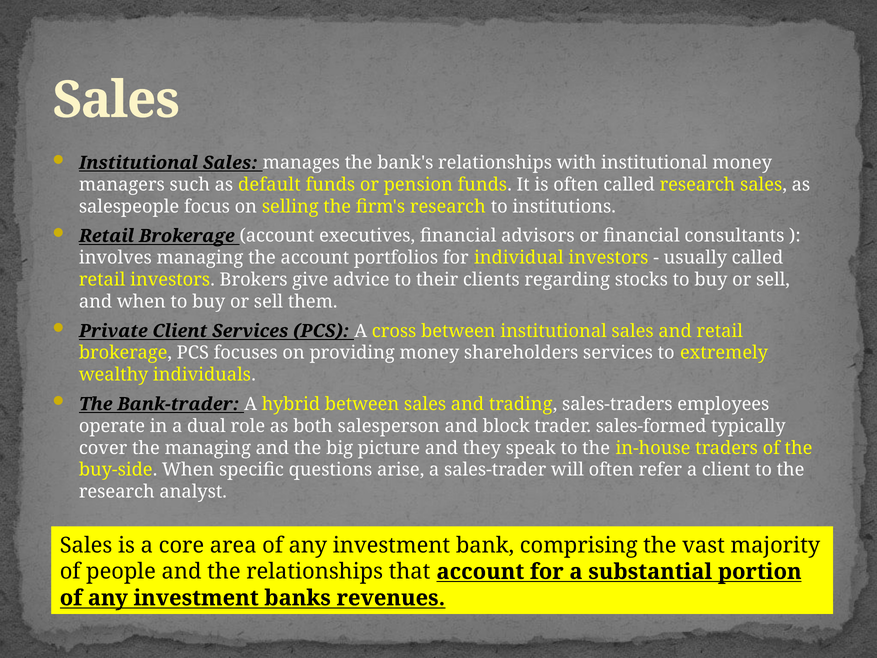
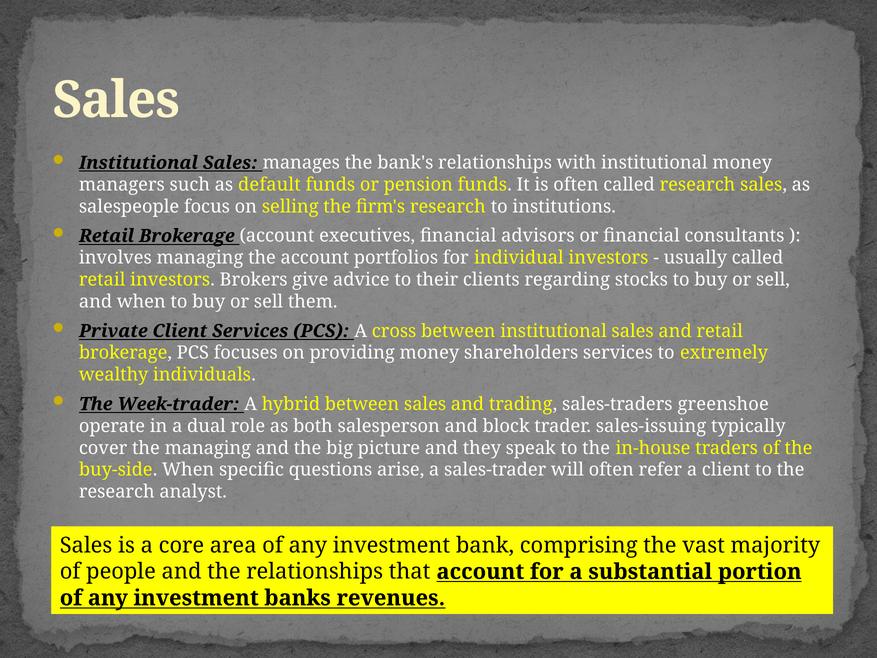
Bank-trader: Bank-trader -> Week-trader (178, 404)
employees: employees -> greenshoe (723, 404)
sales-formed: sales-formed -> sales-issuing (651, 426)
